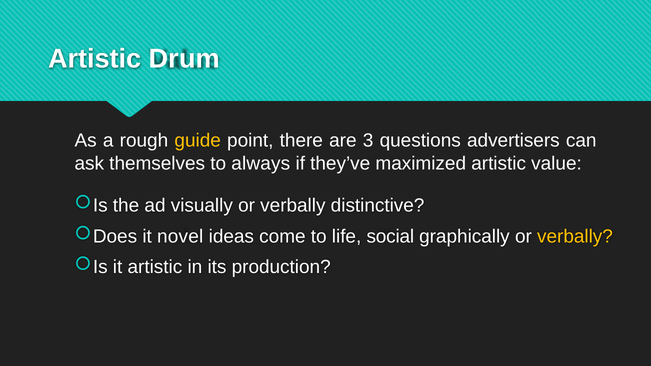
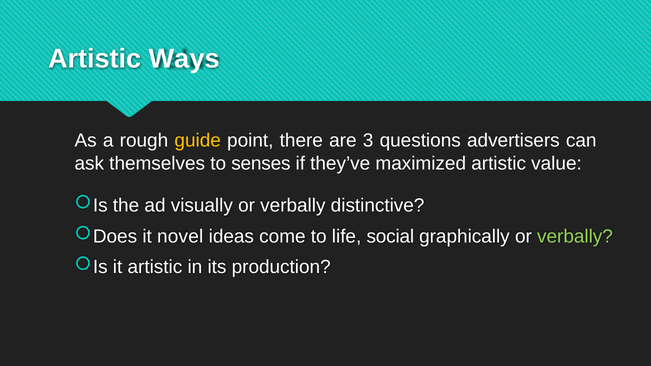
Drum: Drum -> Ways (184, 59)
always: always -> senses (261, 164)
verbally colour: yellow -> light green (575, 236)
